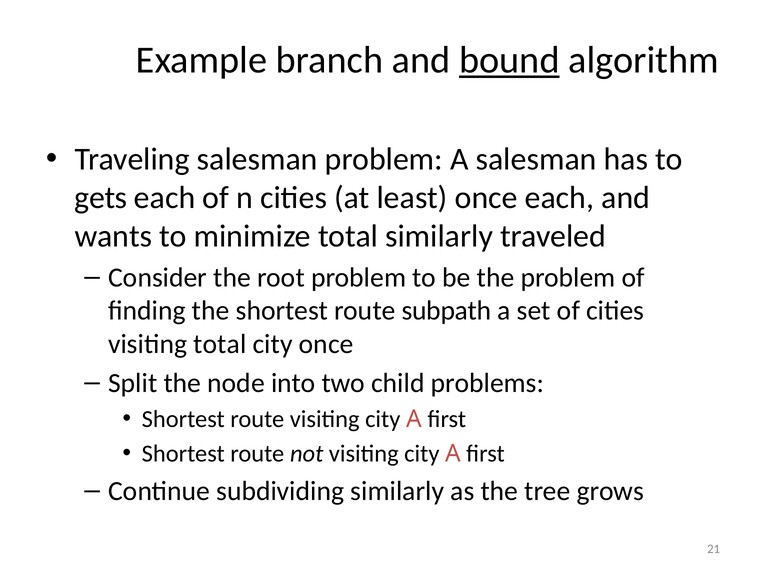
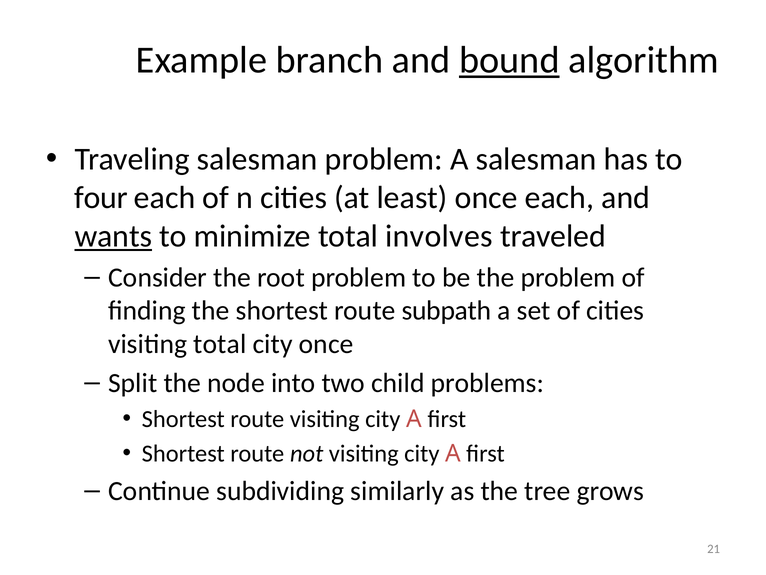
gets: gets -> four (101, 198)
wants underline: none -> present (113, 236)
total similarly: similarly -> involves (439, 236)
